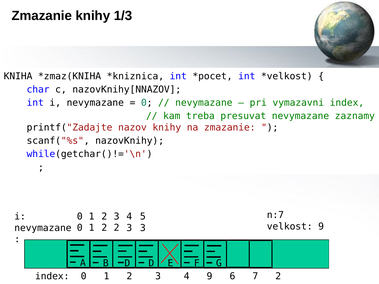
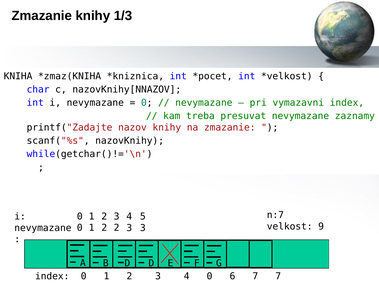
4 9: 9 -> 0 (210, 276)
7 2: 2 -> 7 (278, 276)
